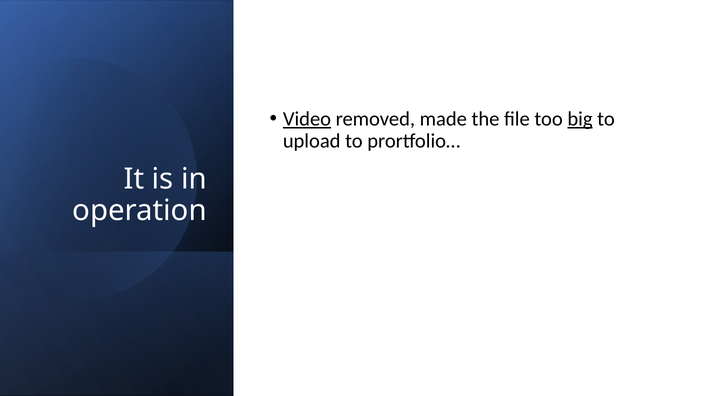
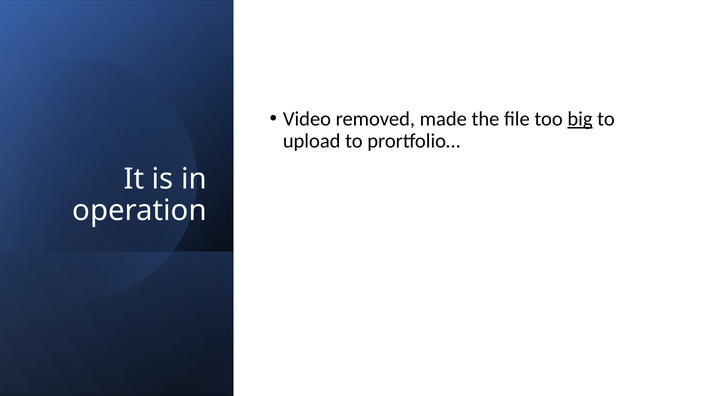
Video underline: present -> none (307, 119)
